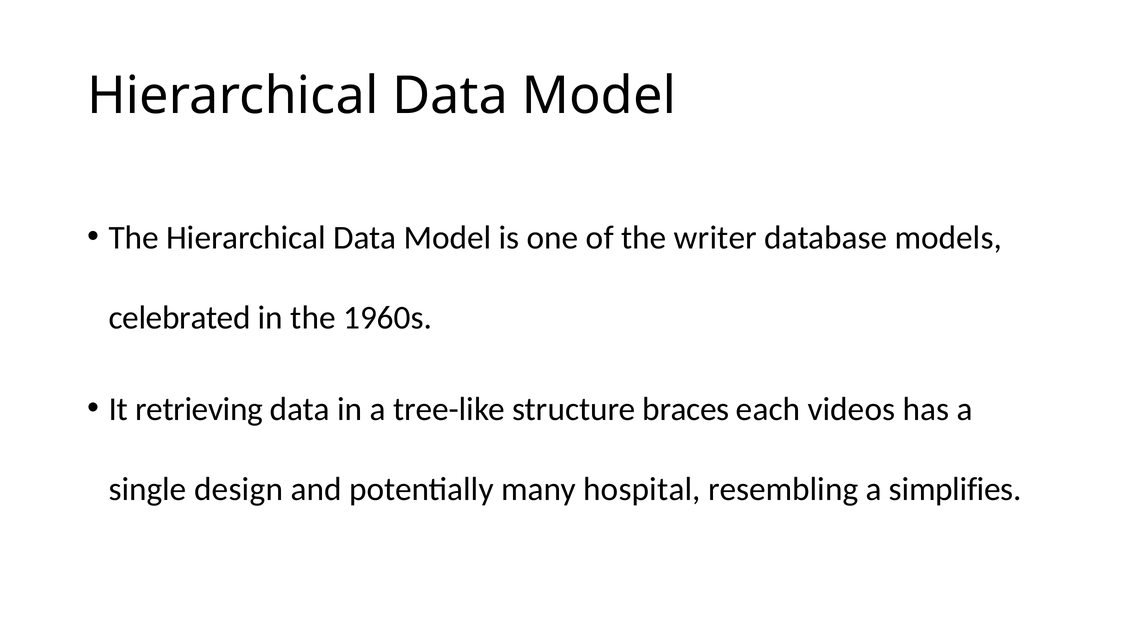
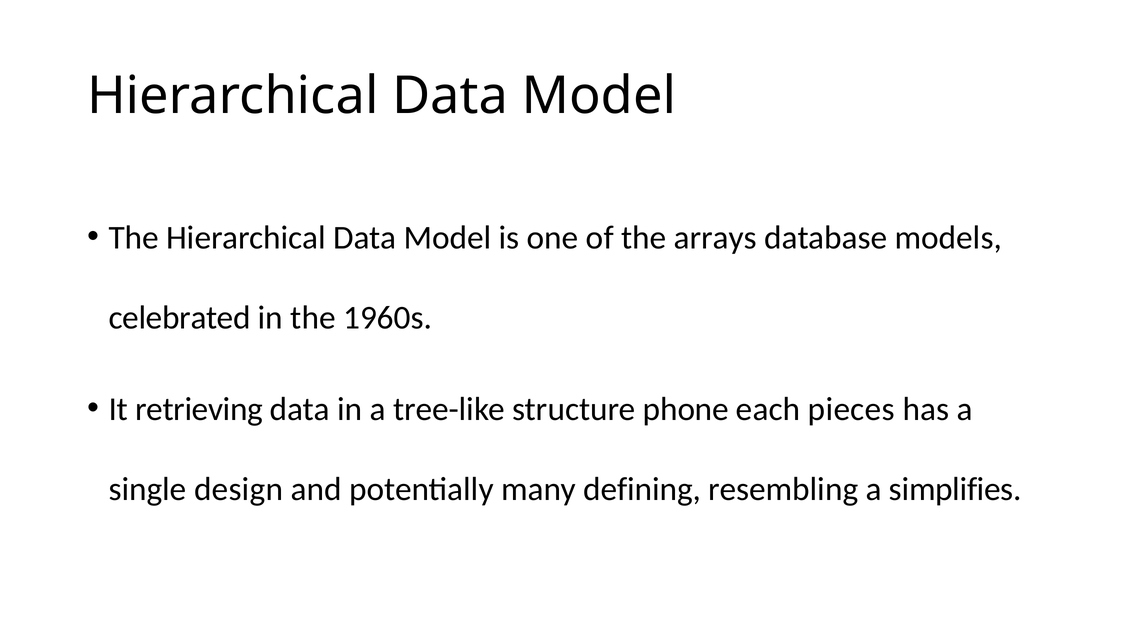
writer: writer -> arrays (715, 238)
braces: braces -> phone (686, 409)
videos: videos -> pieces (851, 409)
hospital: hospital -> defining (642, 489)
